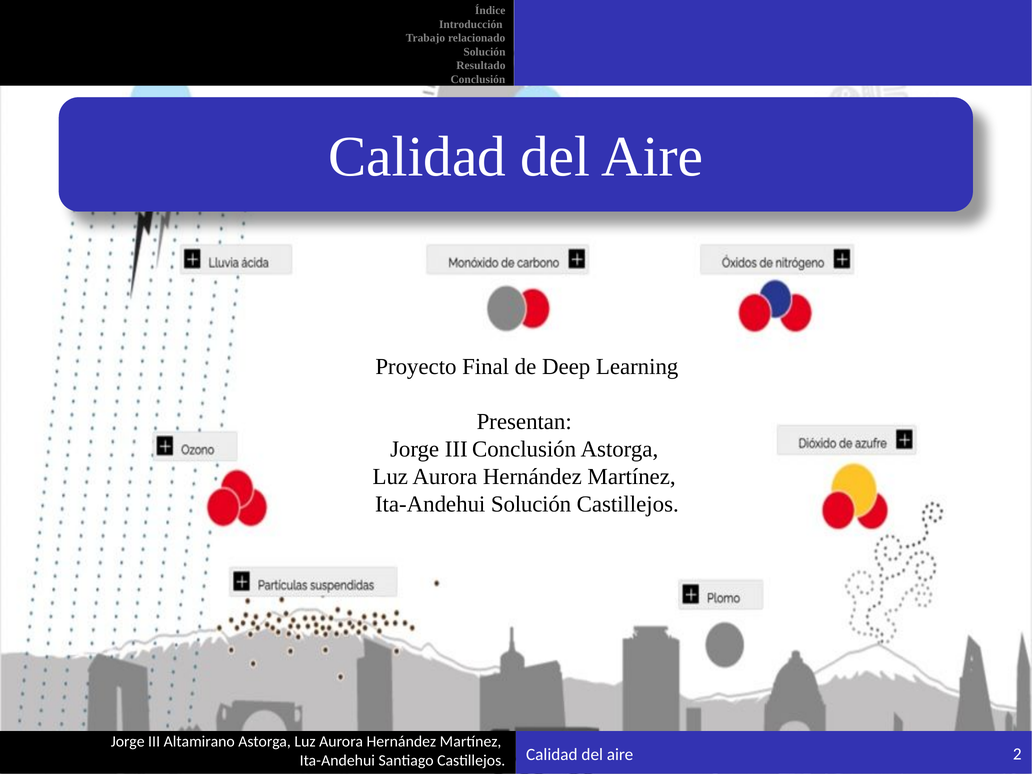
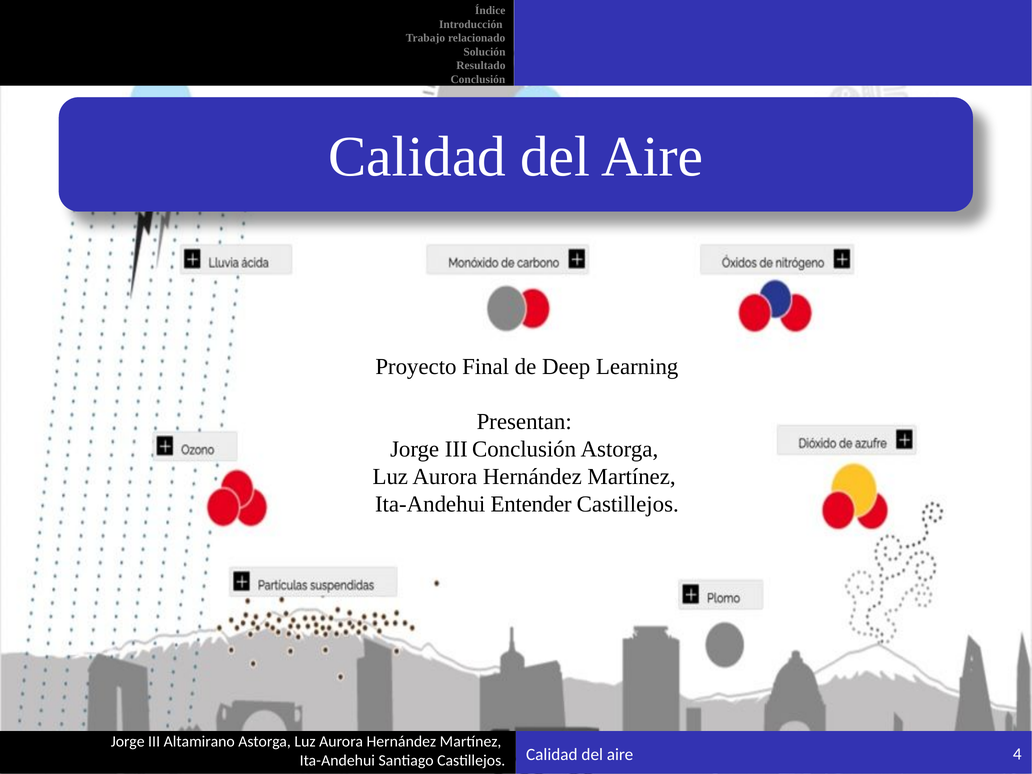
Ita-Andehui Solución: Solución -> Entender (531, 504)
2: 2 -> 4 (1017, 754)
